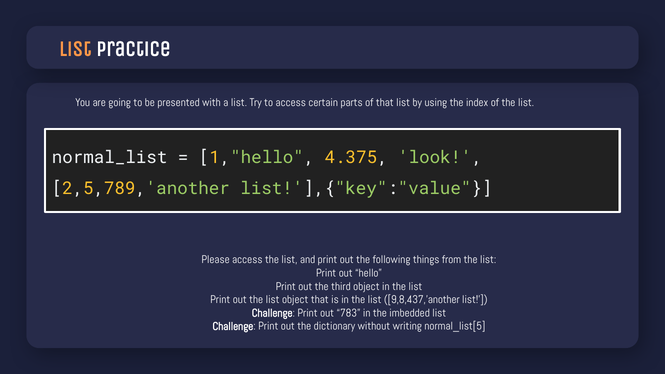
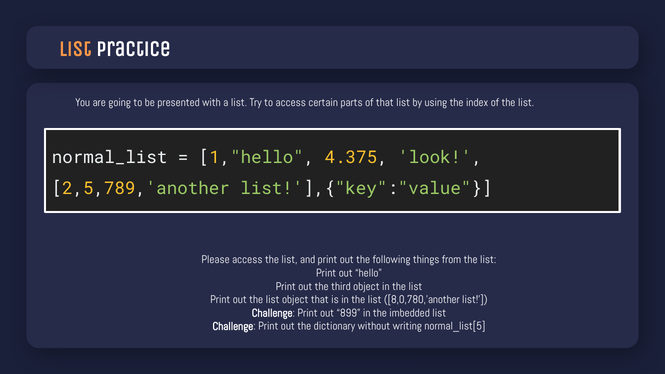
9,8,437,'another: 9,8,437,'another -> 8,0,780,'another (422, 300)
783: 783 -> 899 (349, 313)
